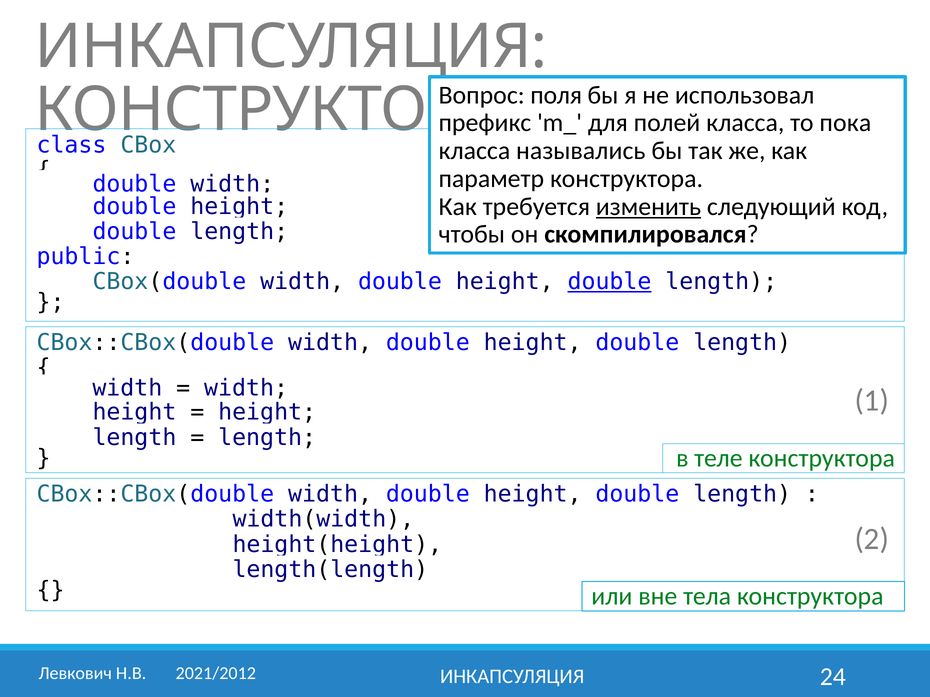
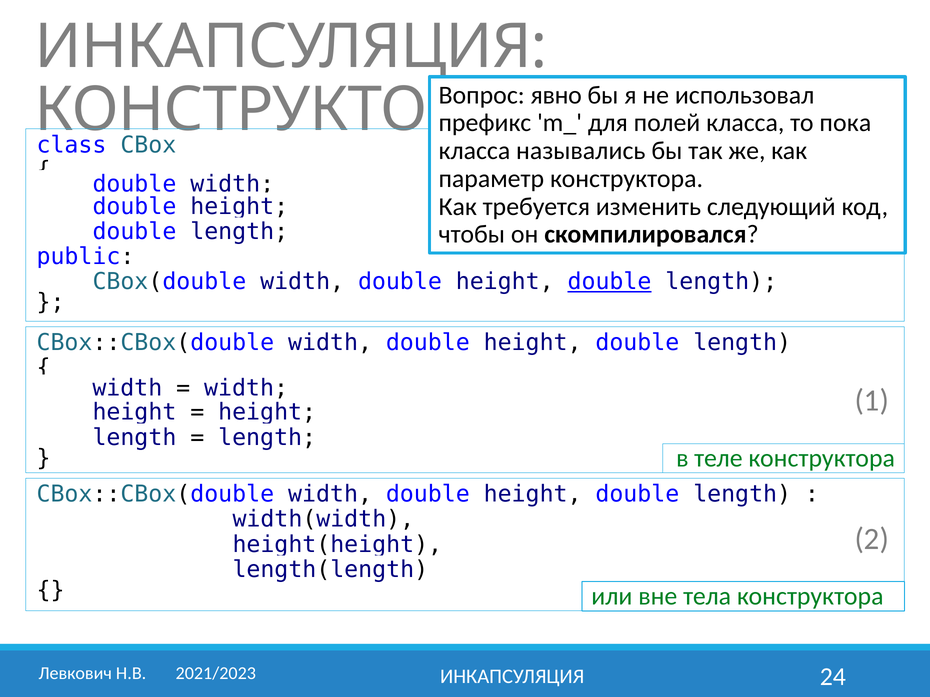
поля: поля -> явно (556, 95)
изменить underline: present -> none (648, 207)
2021/2012: 2021/2012 -> 2021/2023 (216, 674)
